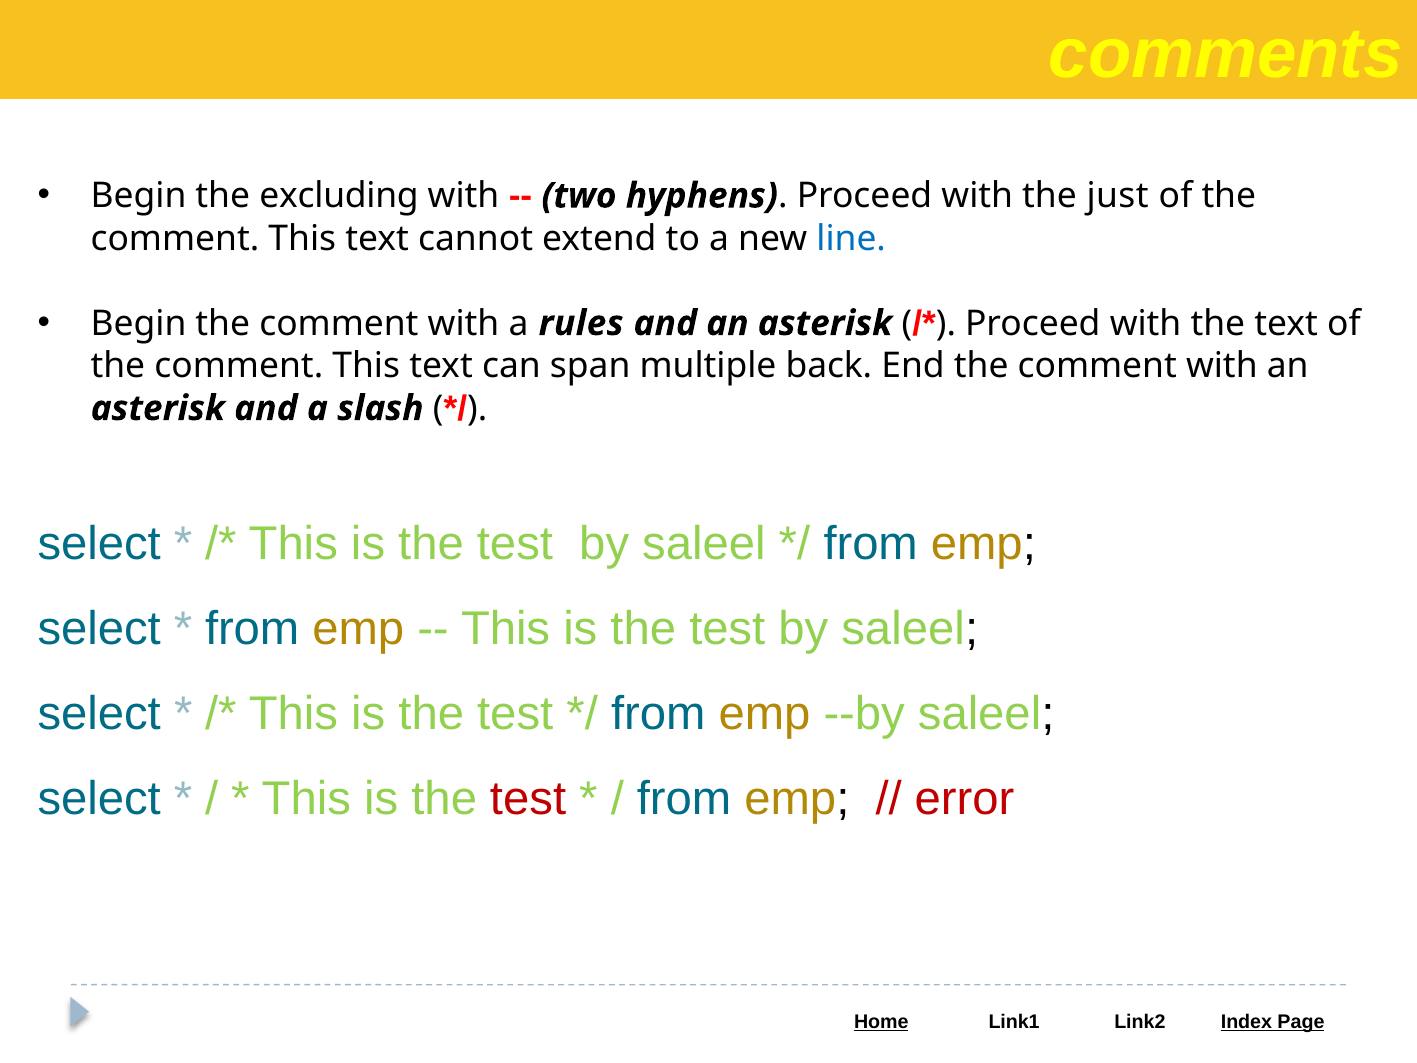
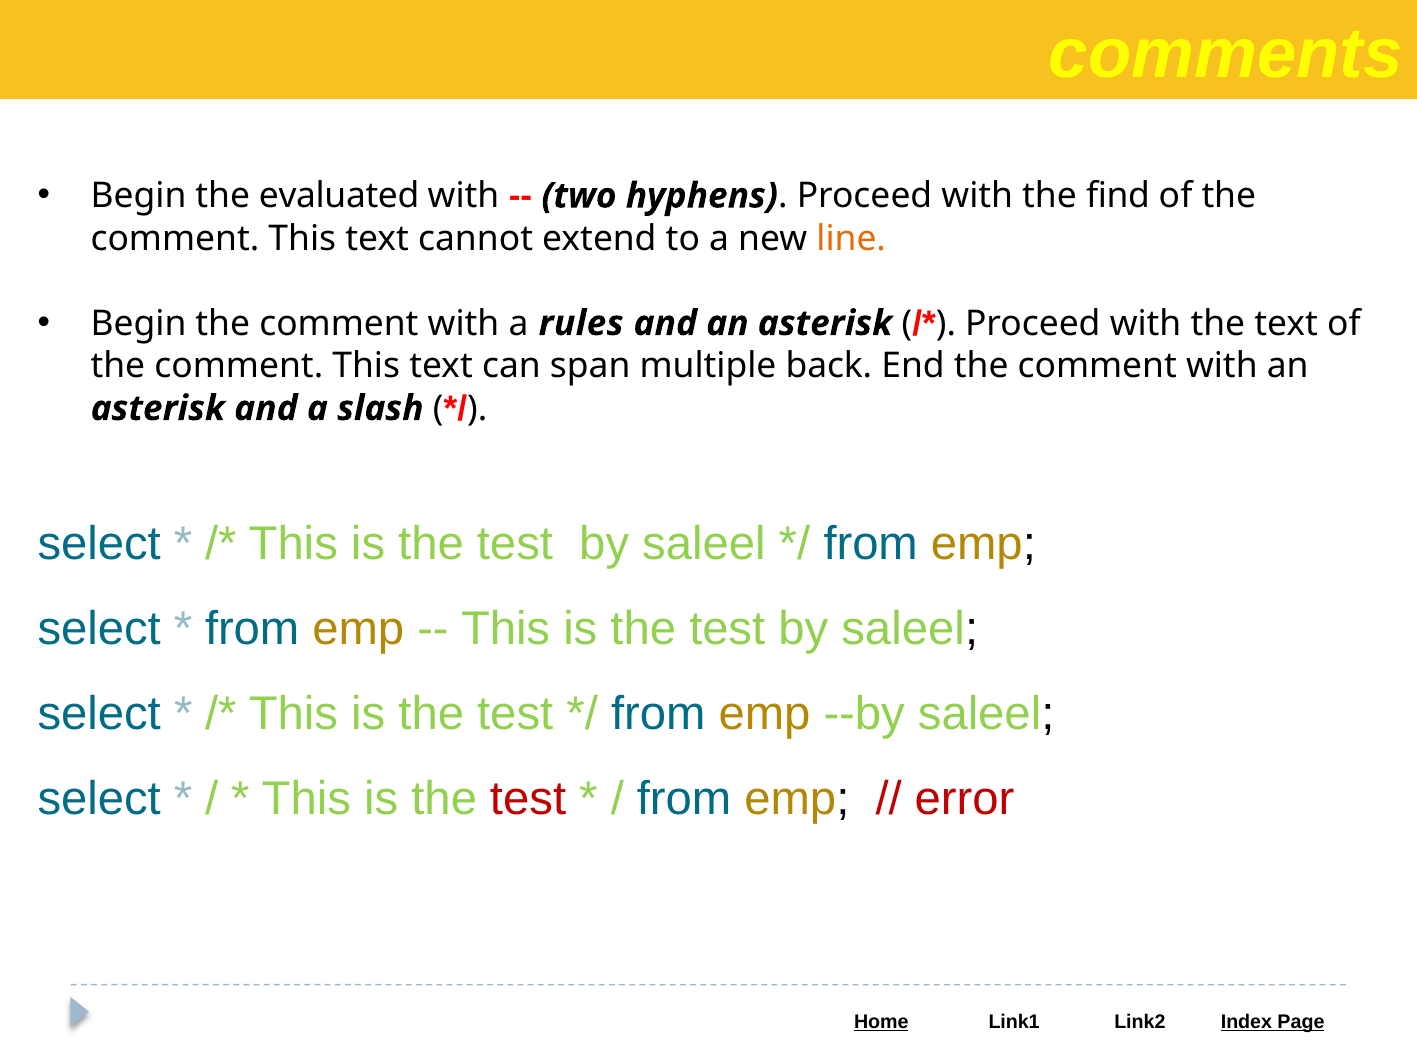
excluding: excluding -> evaluated (339, 196)
just: just -> find (1118, 196)
line colour: blue -> orange (851, 238)
